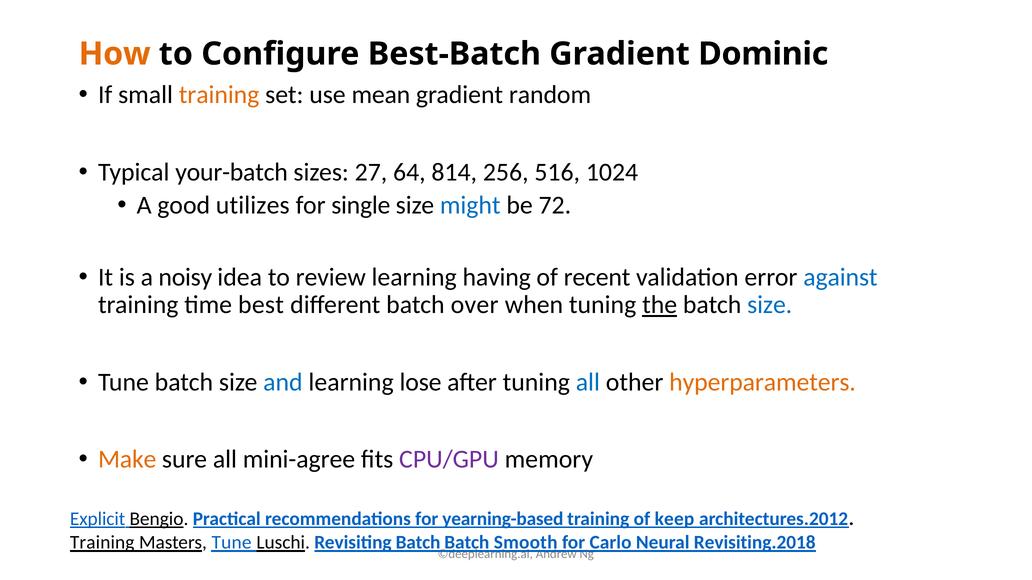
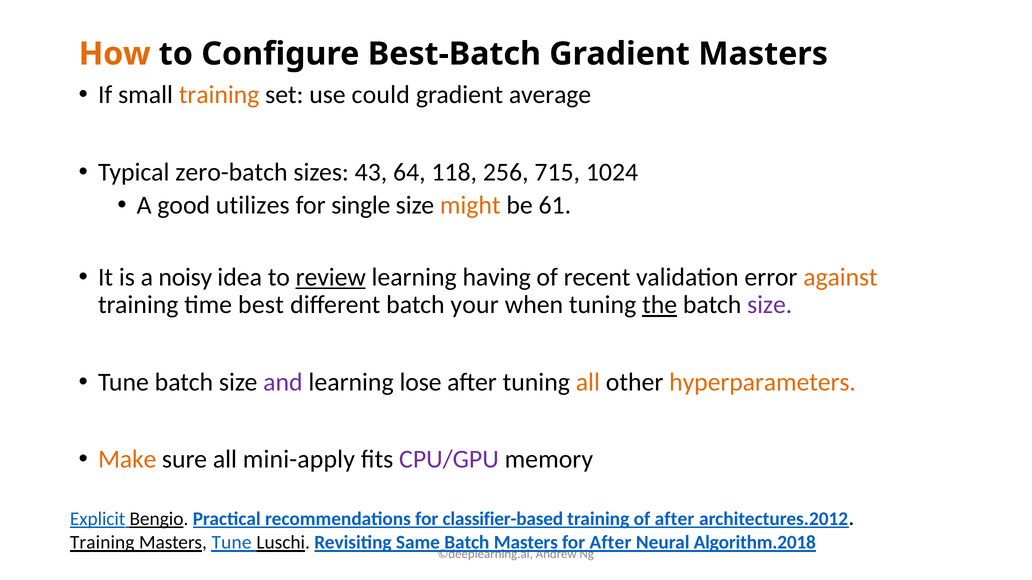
Gradient Dominic: Dominic -> Masters (763, 54)
mean: mean -> could (381, 95)
random: random -> average (550, 95)
your-batch: your-batch -> zero-batch (231, 172)
27: 27 -> 43 (371, 172)
814: 814 -> 118 (454, 172)
516: 516 -> 715 (557, 172)
might colour: blue -> orange (470, 205)
72: 72 -> 61 (555, 205)
review underline: none -> present (331, 277)
against colour: blue -> orange (840, 277)
over: over -> your (475, 305)
size colour: blue -> purple (770, 305)
and colour: blue -> purple (283, 382)
all colour: blue -> orange (588, 382)
mini-agree: mini-agree -> mini-apply (299, 460)
yearning-based: yearning-based -> classifier-based (503, 519)
of keep: keep -> after (674, 519)
Revisiting Batch: Batch -> Same (418, 543)
Batch Smooth: Smooth -> Masters (526, 543)
for Carlo: Carlo -> After (610, 543)
Revisiting.2018: Revisiting.2018 -> Algorithm.2018 (755, 543)
